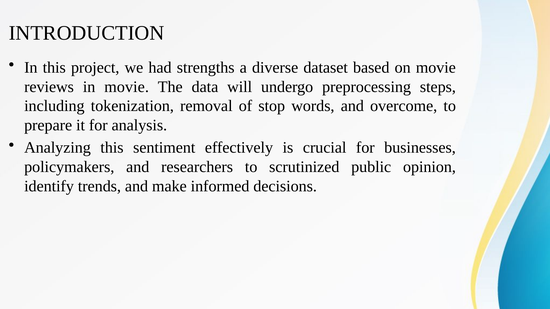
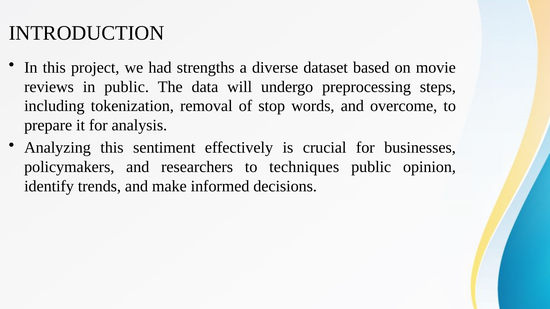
in movie: movie -> public (127, 87)
scrutinized: scrutinized -> techniques (304, 167)
